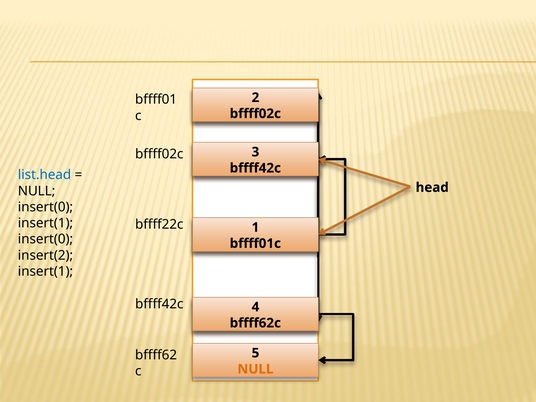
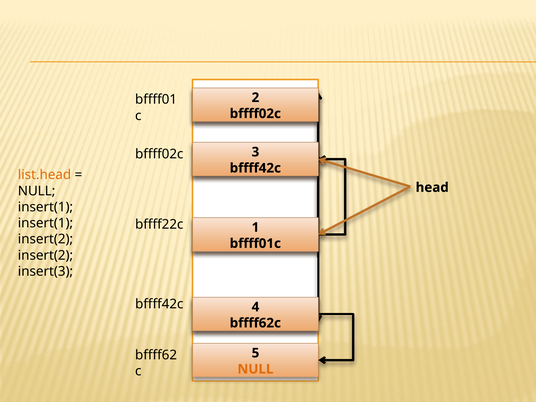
list.head colour: blue -> orange (44, 175)
insert(0: insert(0 -> insert(1 (45, 207)
insert(0: insert(0 -> insert(2 (45, 239)
insert(1: insert(1 -> insert(3 (45, 271)
